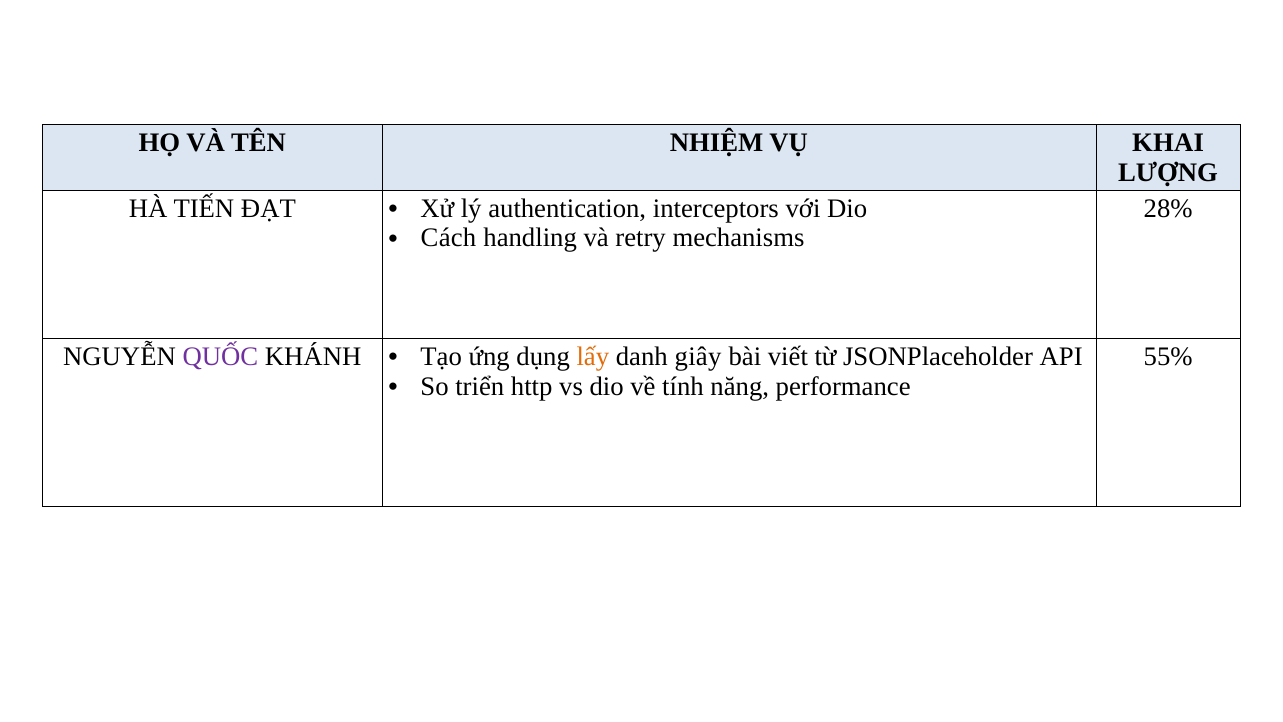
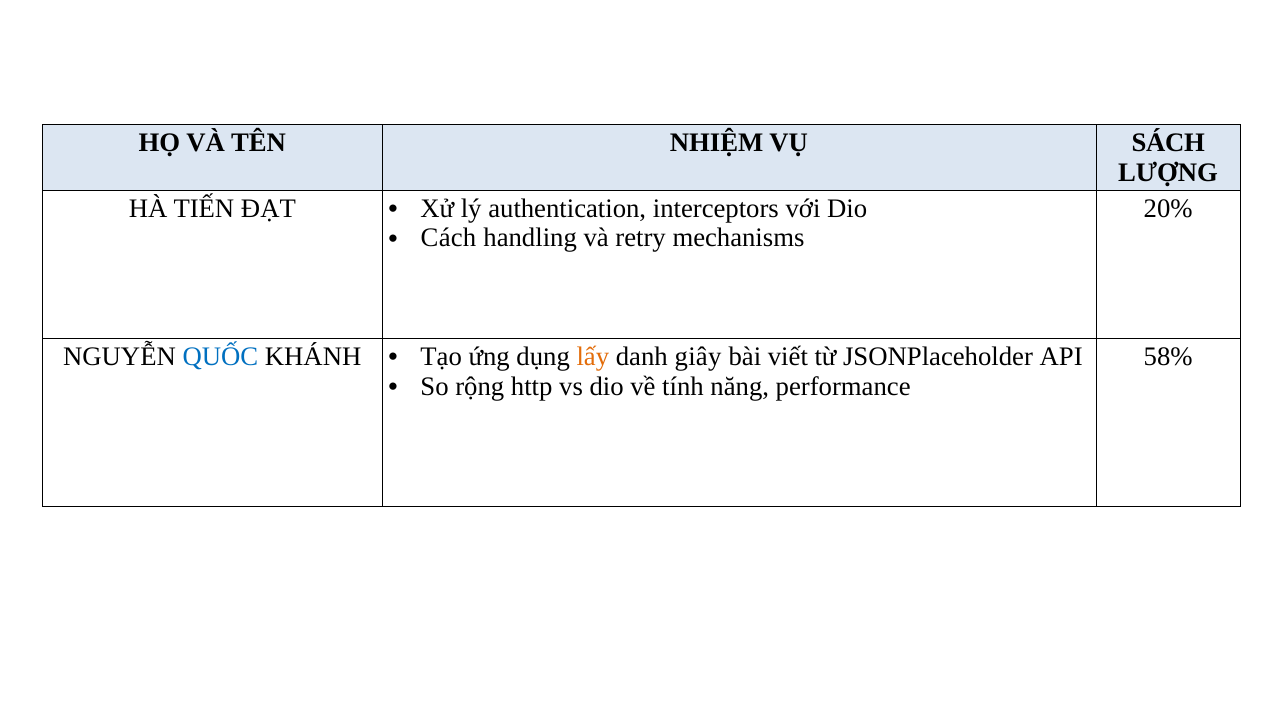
KHAI: KHAI -> SÁCH (1168, 143)
28%: 28% -> 20% (1168, 208)
QUỐC colour: purple -> blue (220, 357)
55%: 55% -> 58% (1168, 357)
triển: triển -> rộng (480, 386)
